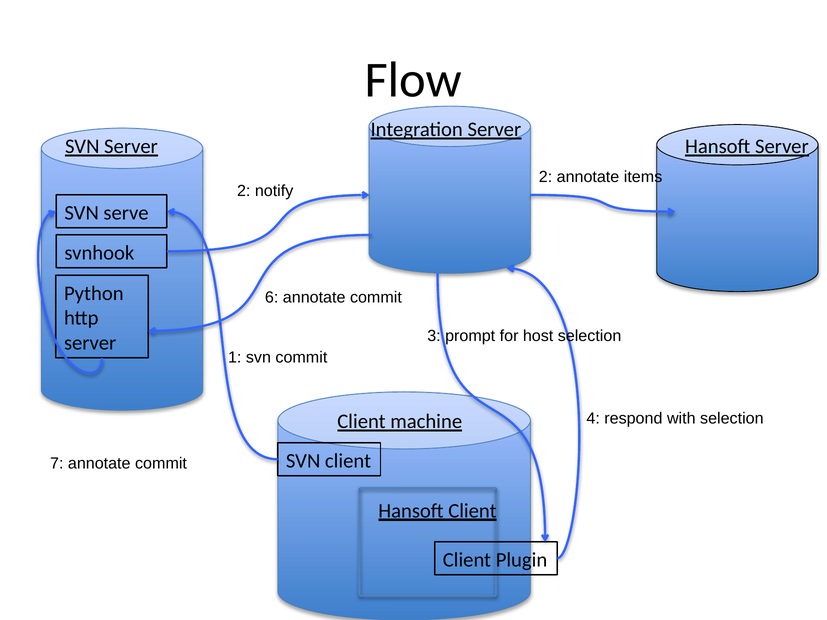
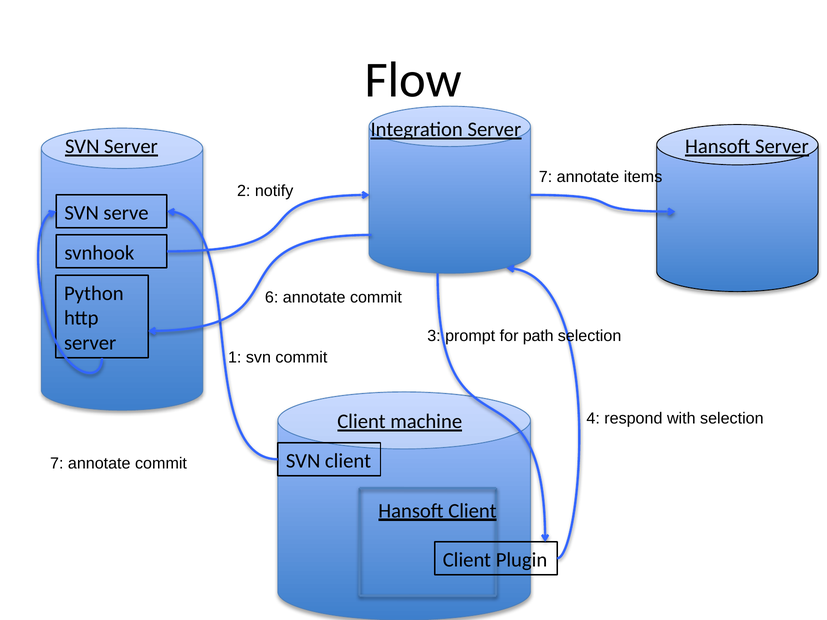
2: 2 -> 7 (546, 177)
host: host -> path (538, 336)
